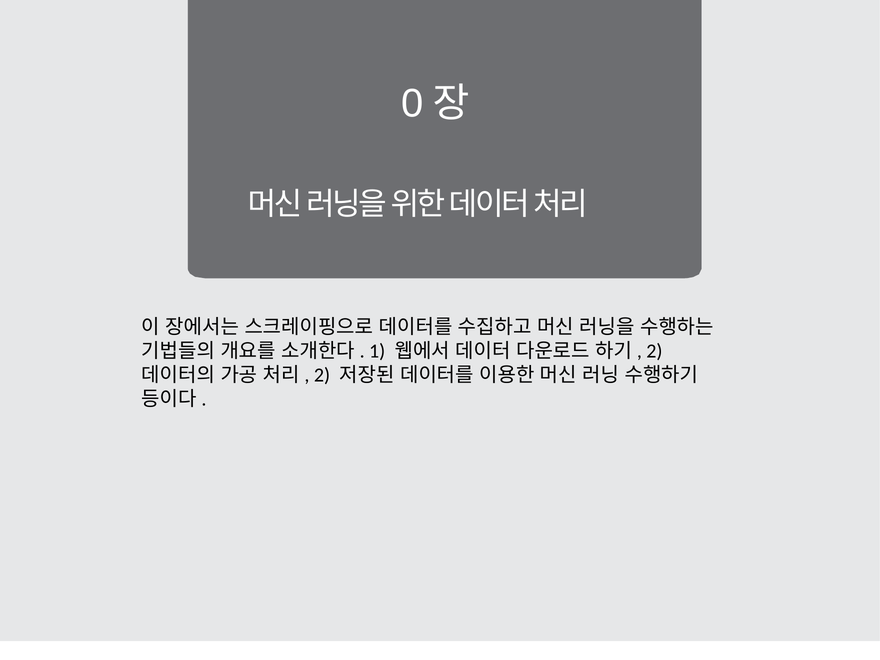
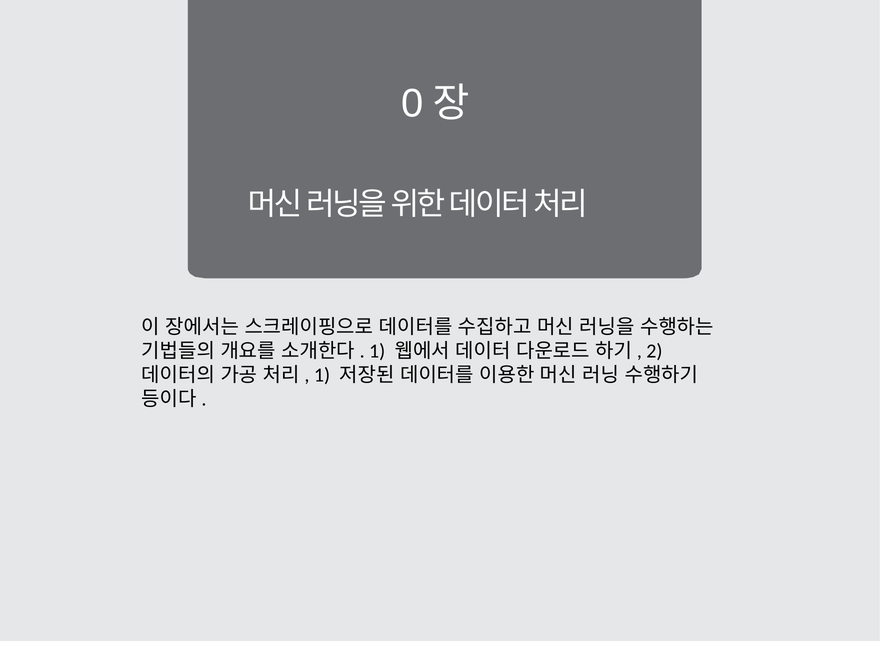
2: 2 -> 1 (322, 375)
